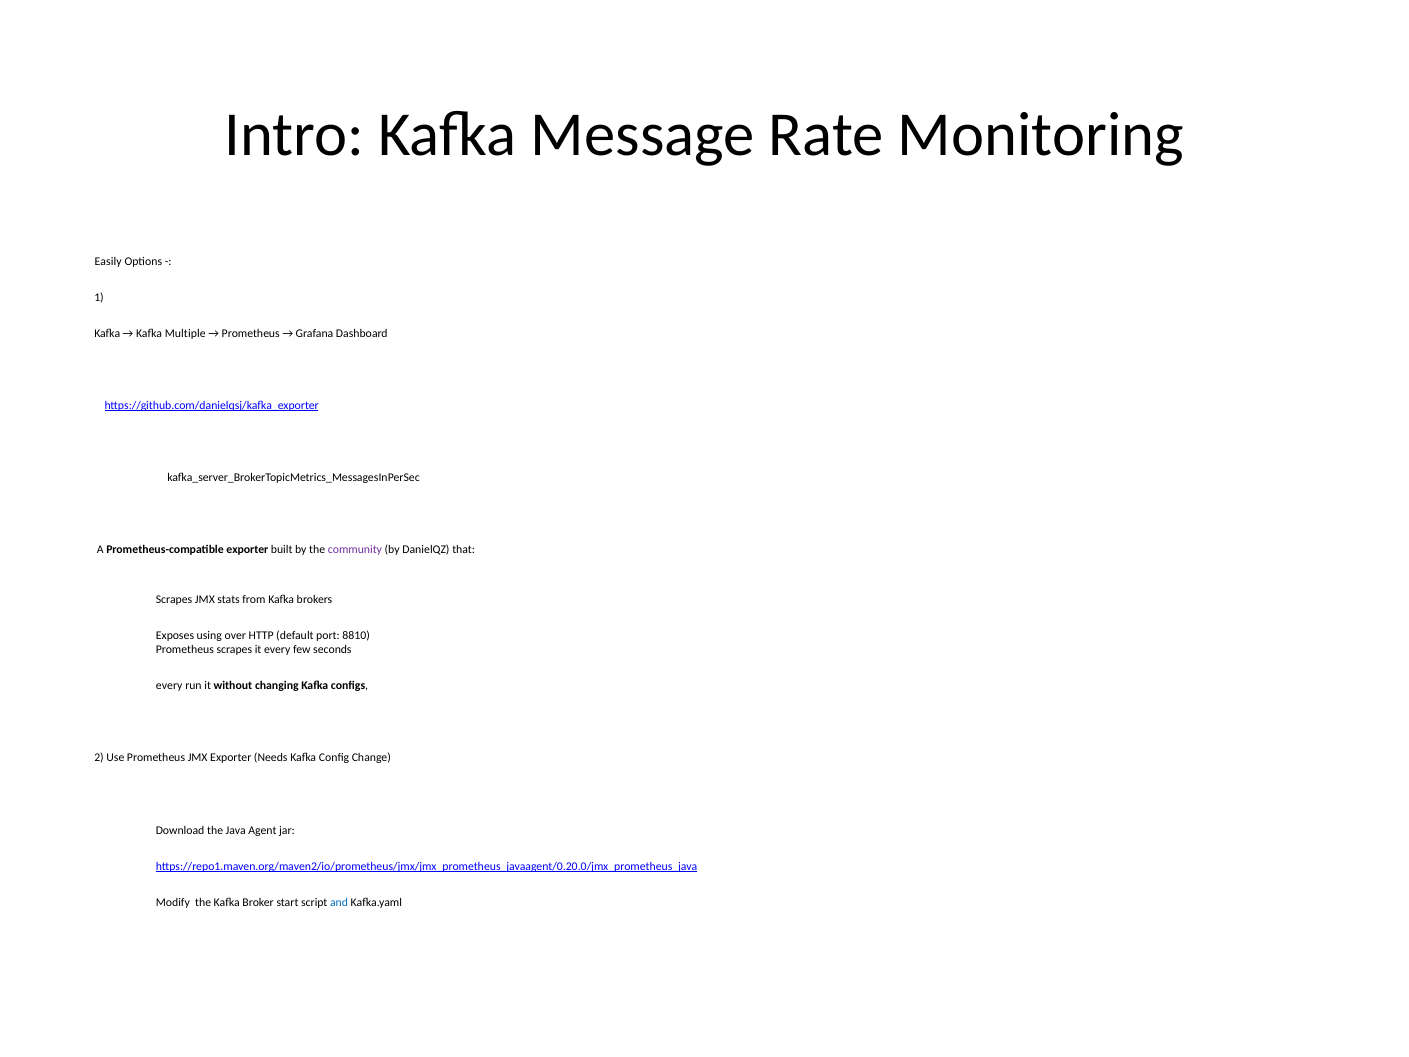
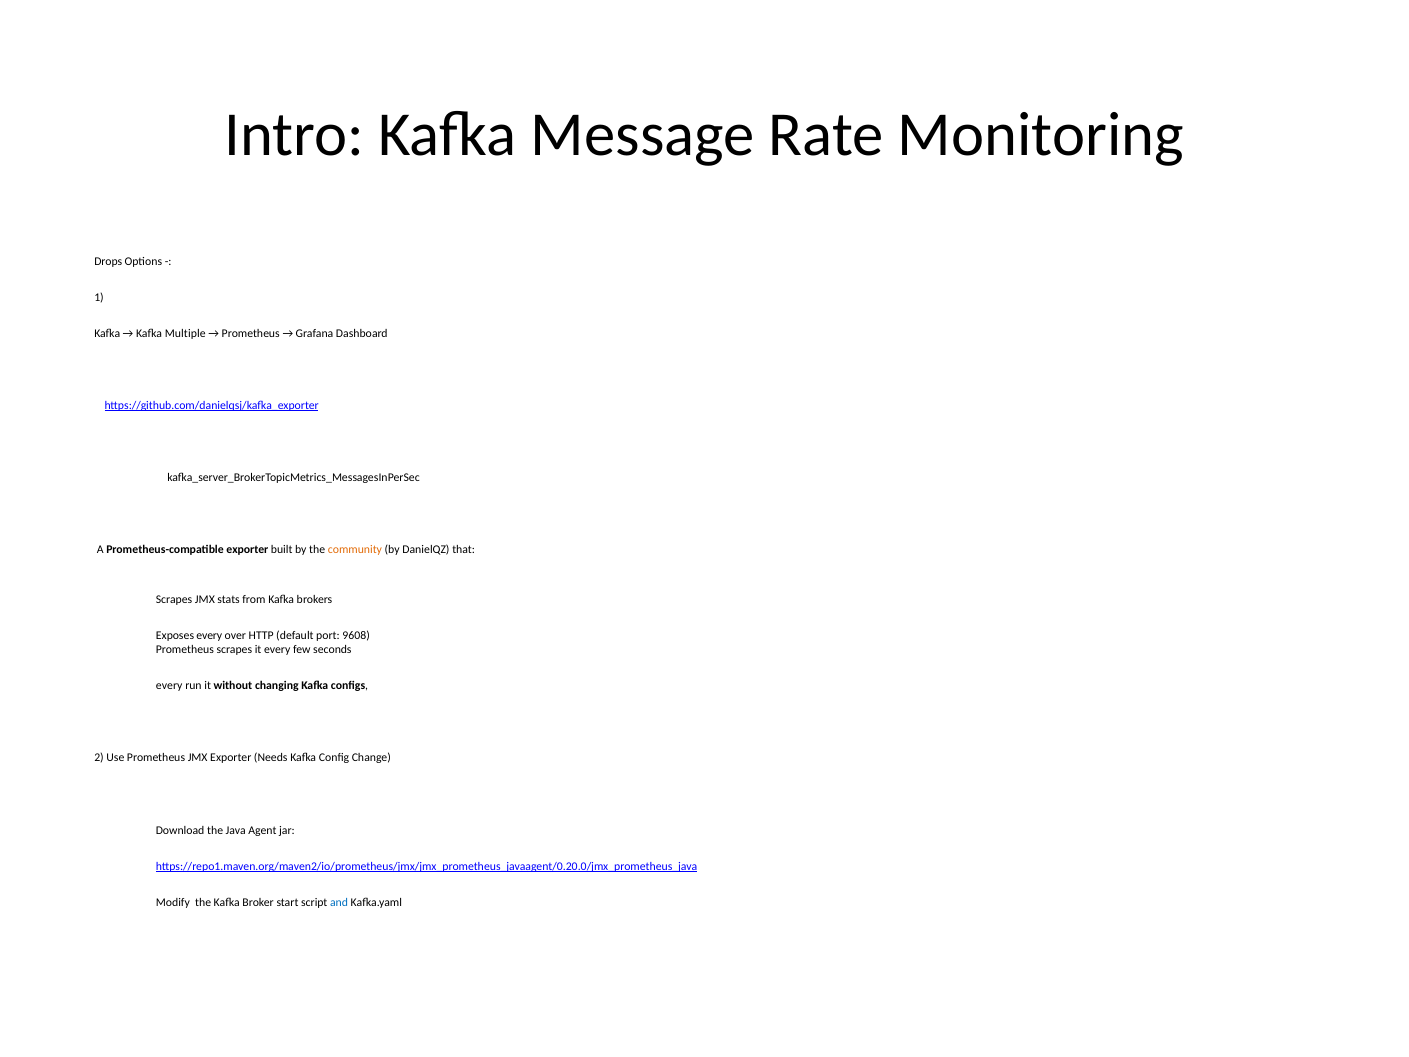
Easily: Easily -> Drops (108, 261)
community colour: purple -> orange (355, 550)
Exposes using: using -> every (209, 636)
8810: 8810 -> 9608 (356, 636)
